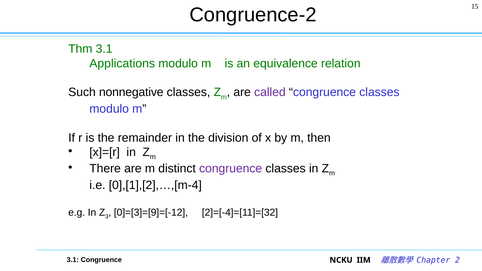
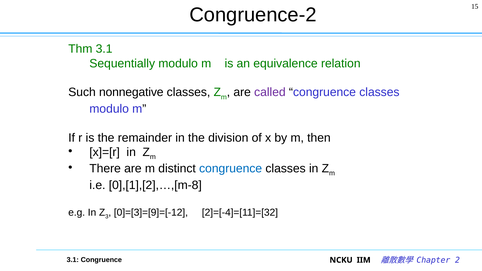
Applications: Applications -> Sequentially (122, 63)
congruence colour: purple -> blue (231, 169)
0],[1],[2],…,[m-4: 0],[1],[2],…,[m-4 -> 0],[1],[2],…,[m-8 (155, 185)
